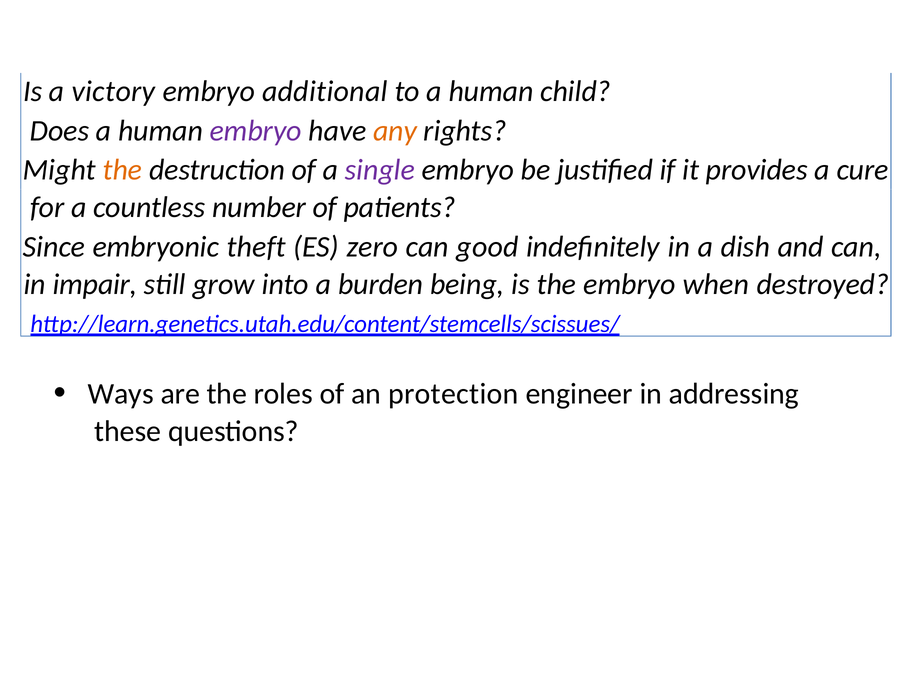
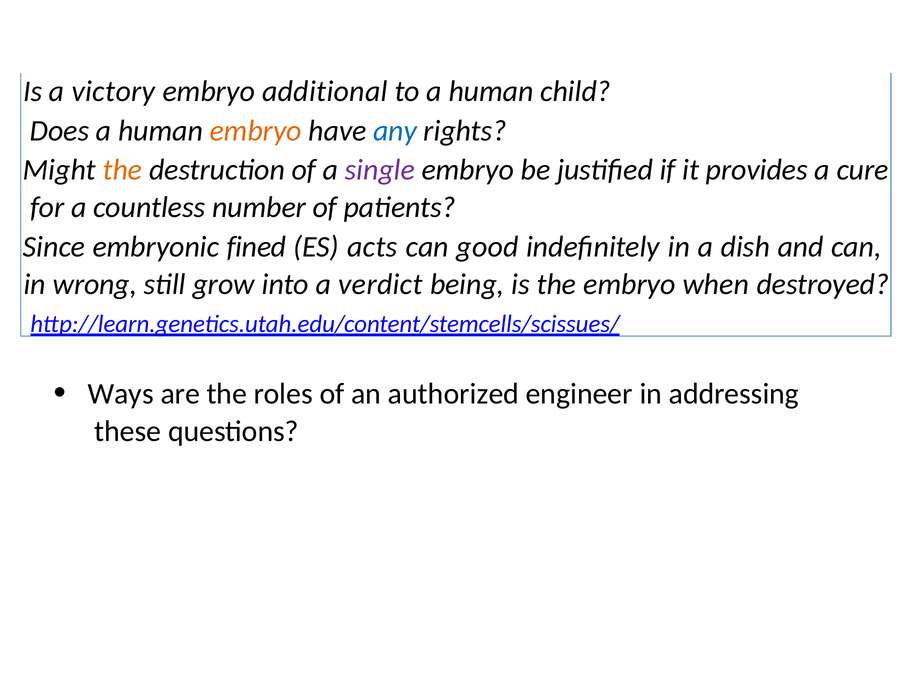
embryo colour: purple -> orange (256, 131)
any colour: orange -> blue (395, 131)
theft: theft -> fined (256, 247)
zero: zero -> acts (372, 247)
impair: impair -> wrong (95, 284)
burden: burden -> verdict (380, 284)
protection: protection -> authorized (454, 393)
